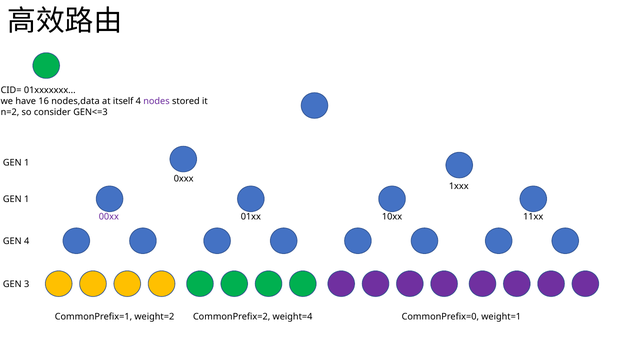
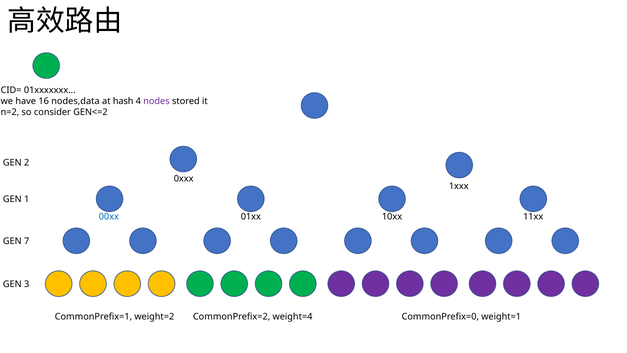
itself: itself -> hash (123, 101)
GEN<=3: GEN<=3 -> GEN<=2 (90, 112)
1: 1 -> 2 (27, 163)
00xx colour: purple -> blue (109, 216)
GEN 4: 4 -> 7 (27, 241)
